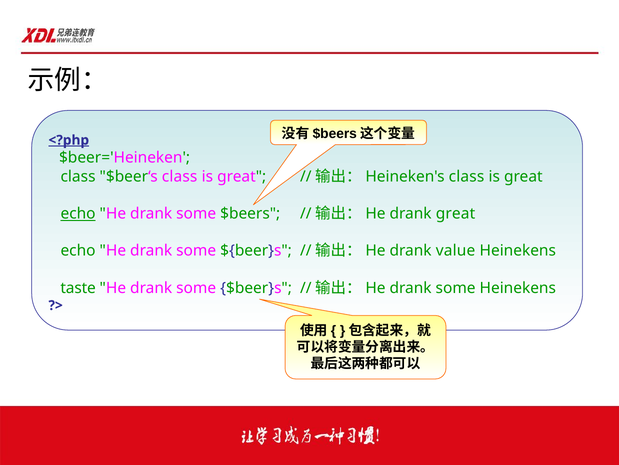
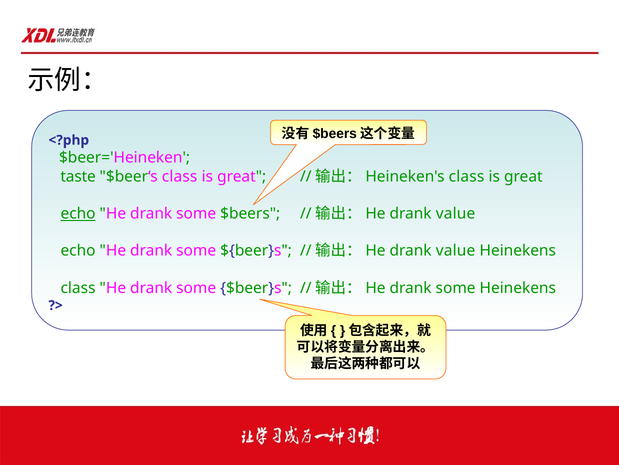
<?php underline: present -> none (69, 140)
class: class -> taste (78, 176)
great: great -> value (456, 213)
taste: taste -> class (78, 288)
